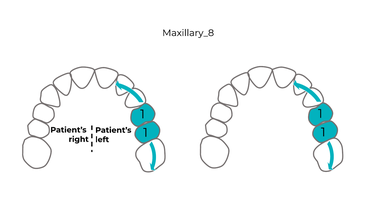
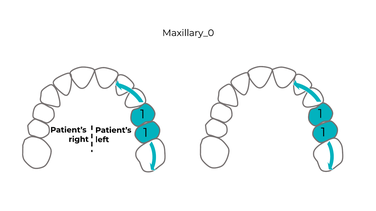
Maxillary_8: Maxillary_8 -> Maxillary_0 (188, 33)
